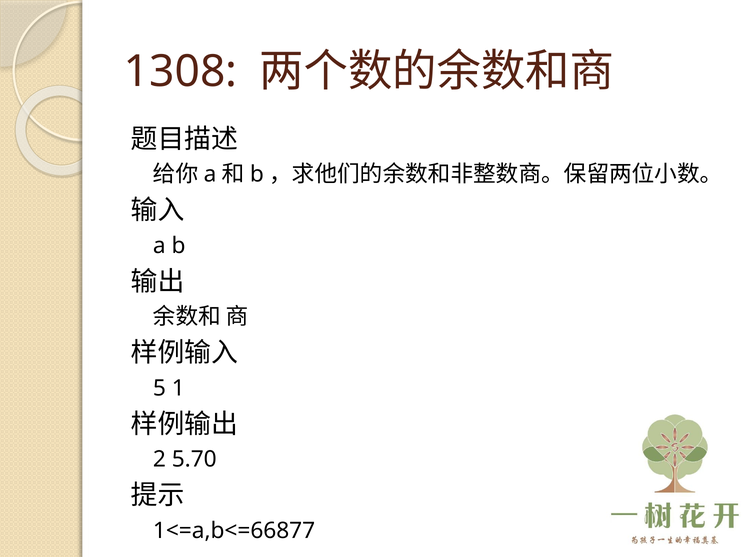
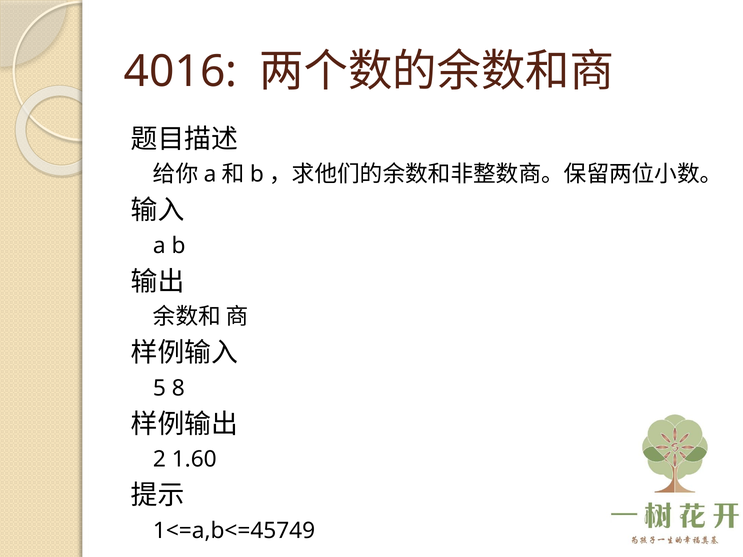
1308: 1308 -> 4016 (181, 72)
1: 1 -> 8 (178, 388)
5.70: 5.70 -> 1.60 (194, 460)
1<=a,b<=66877: 1<=a,b<=66877 -> 1<=a,b<=45749 (234, 531)
